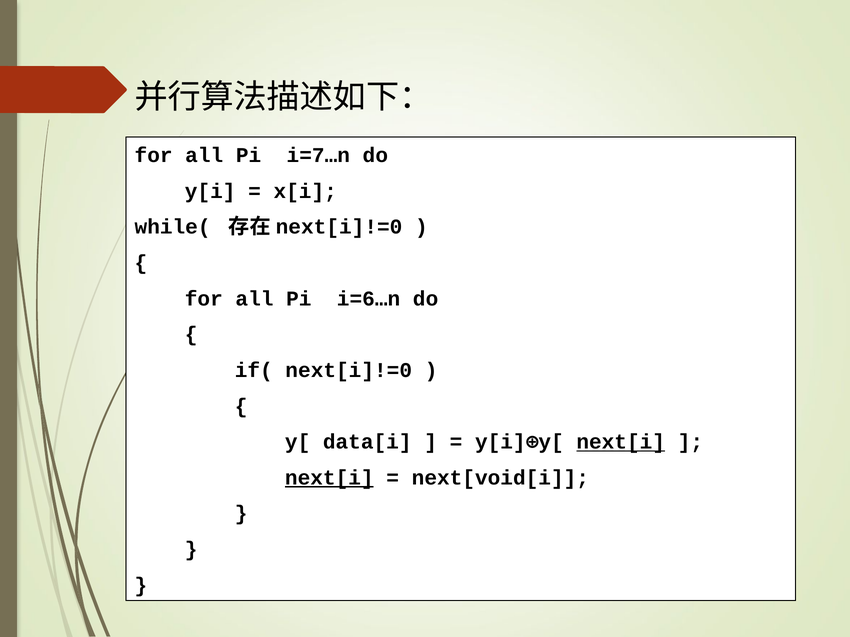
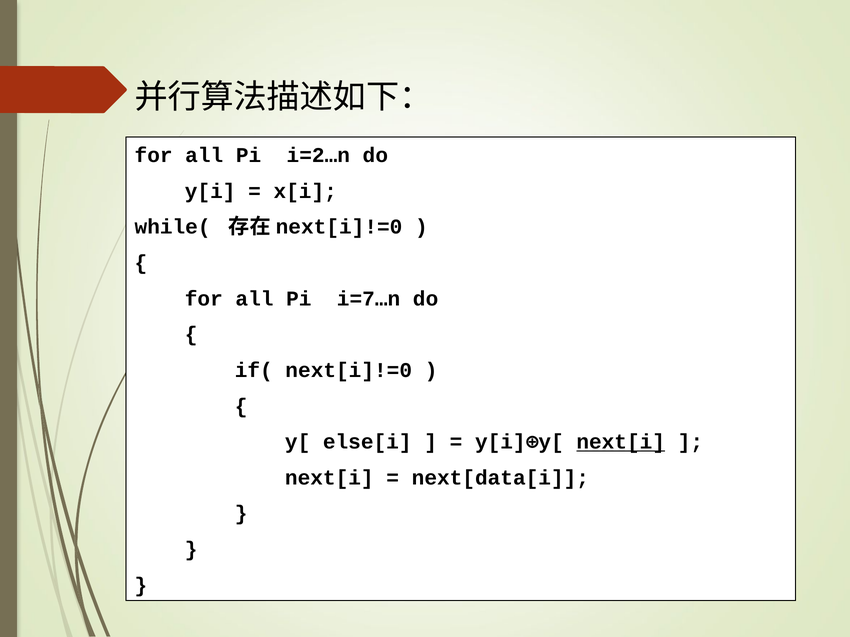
i=7…n: i=7…n -> i=2…n (318, 155)
i=6…n: i=6…n -> i=7…n (369, 299)
data[i: data[i -> else[i (367, 442)
next[i underline: present -> none (329, 478)
next[void[i: next[void[i -> next[data[i (500, 478)
